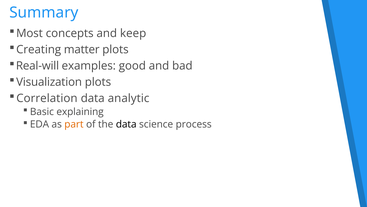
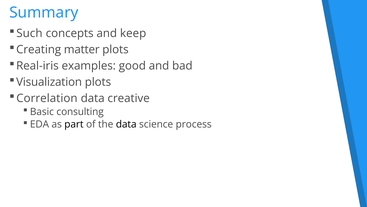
Most: Most -> Such (29, 33)
Real-will: Real-will -> Real-iris (37, 66)
analytic: analytic -> creative (129, 98)
explaining: explaining -> consulting (80, 111)
part colour: orange -> black (74, 124)
